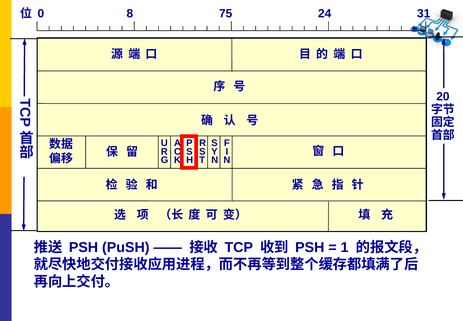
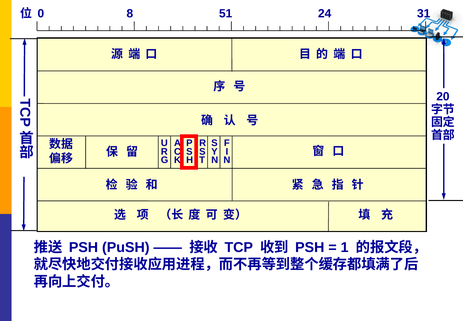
75: 75 -> 51 (226, 14)
